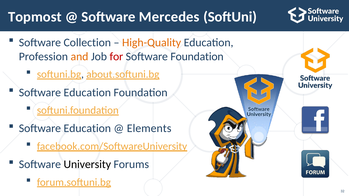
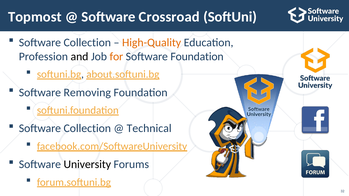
Mercedes: Mercedes -> Crossroad (169, 17)
and colour: orange -> black (79, 57)
for colour: red -> orange (116, 57)
Education: Education -> Removing (87, 93)
Education: Education -> Collection (87, 129)
Elements: Elements -> Technical (149, 129)
